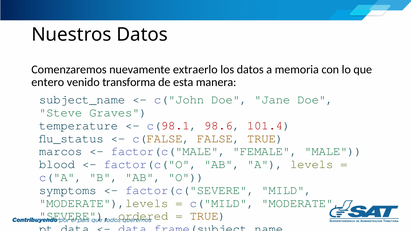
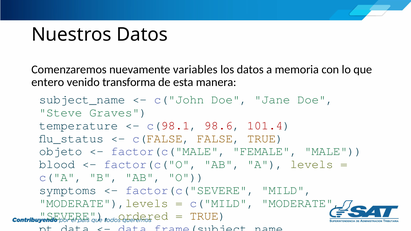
extraerlo: extraerlo -> variables (195, 69)
marcos: marcos -> objeto (61, 151)
